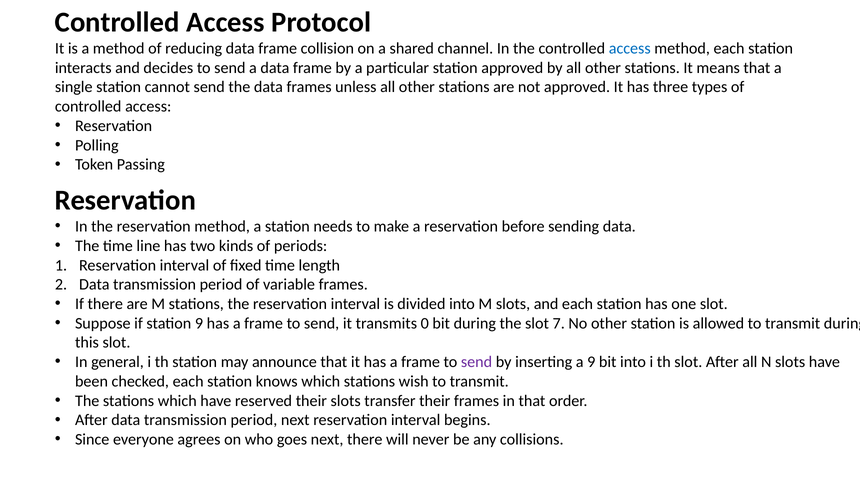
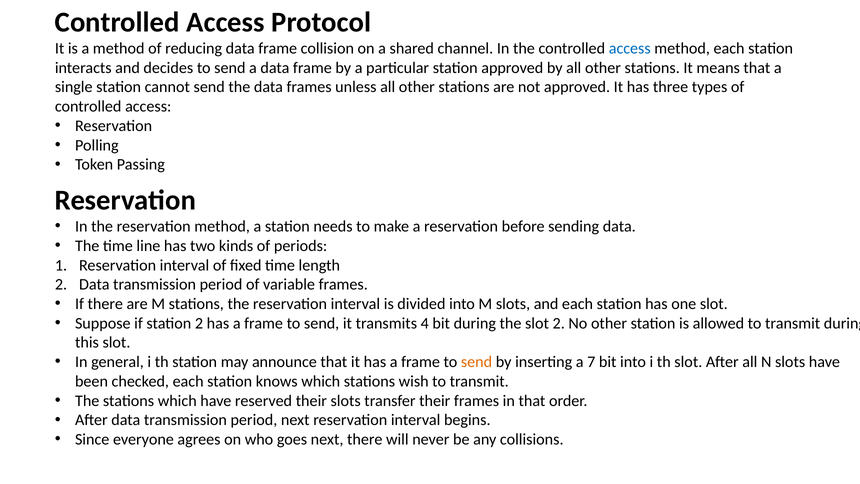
station 9: 9 -> 2 (199, 323)
0: 0 -> 4 (425, 323)
slot 7: 7 -> 2 (559, 323)
send colour: purple -> orange (477, 362)
a 9: 9 -> 7 (591, 362)
